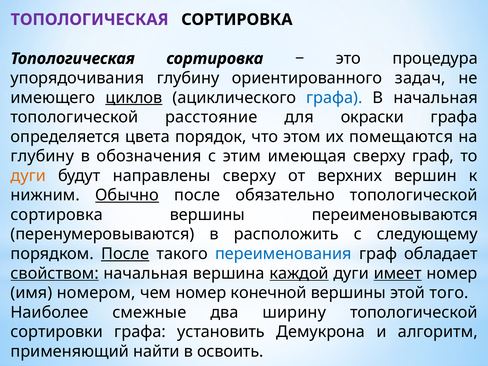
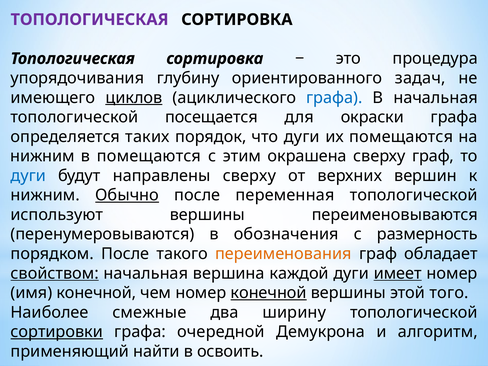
расстояние: расстояние -> посещается (211, 117)
цвета: цвета -> таких (147, 137)
что этом: этом -> дуги (302, 137)
глубину: глубину -> нижним (42, 156)
в обозначения: обозначения -> помещаются (149, 156)
имеющая: имеющая -> окрашена (307, 156)
дуги colour: orange -> blue (28, 176)
обязательно: обязательно -> переменная (285, 195)
сортировка: сортировка -> используют (57, 215)
расположить: расположить -> обозначения (286, 234)
следующему: следующему -> размерность (427, 234)
После underline: present -> none (125, 254)
переименования colour: blue -> orange (283, 254)
каждой underline: present -> none (299, 273)
имя номером: номером -> конечной (96, 293)
конечной underline: none -> present (269, 293)
сортировки underline: none -> present (57, 332)
установить: установить -> очередной (221, 332)
